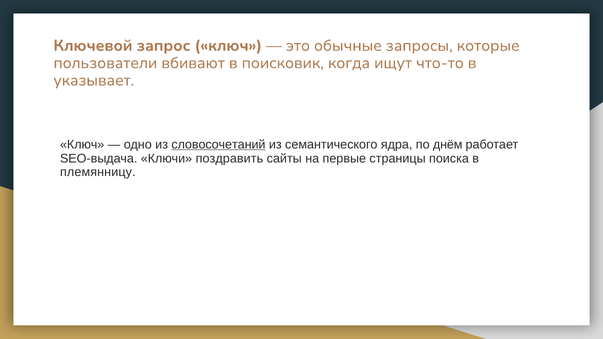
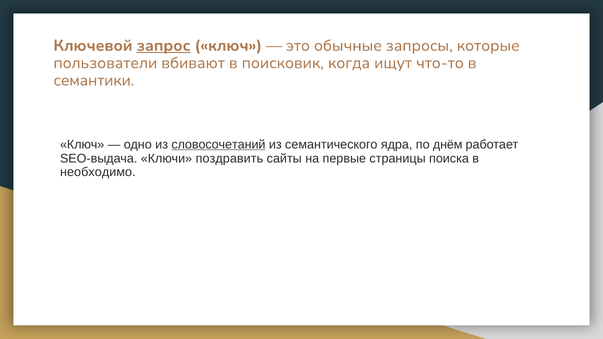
запрос underline: none -> present (164, 46)
указывает: указывает -> семантики (94, 80)
племянницу: племянницу -> необходимо (98, 172)
